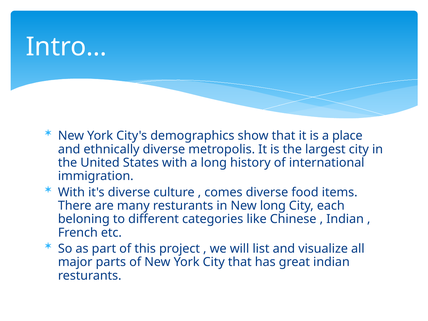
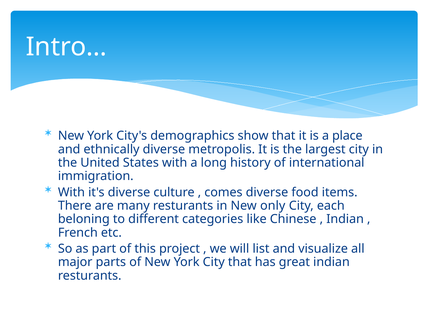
New long: long -> only (273, 206)
